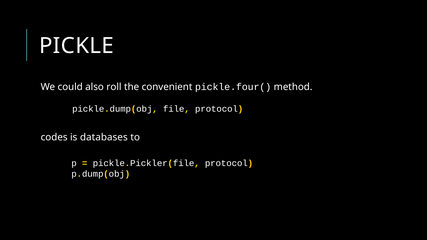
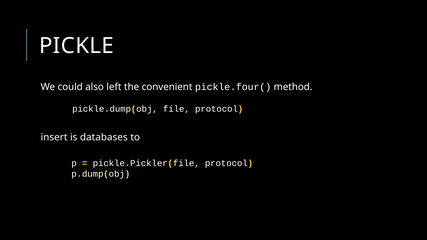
roll: roll -> left (114, 87)
codes: codes -> insert (54, 137)
